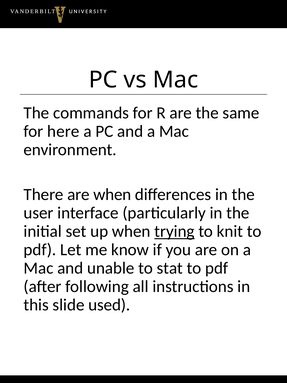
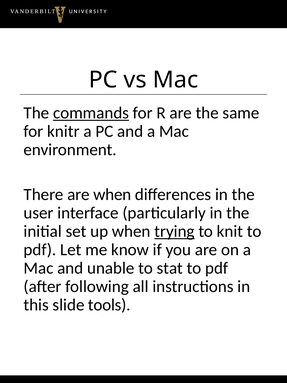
commands underline: none -> present (91, 113)
here: here -> knitr (63, 131)
used: used -> tools (109, 305)
